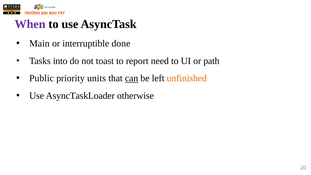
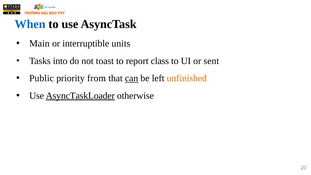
When colour: purple -> blue (30, 24)
done: done -> units (121, 43)
need: need -> class (160, 61)
path: path -> sent (211, 61)
units: units -> from (97, 78)
AsyncTaskLoader underline: none -> present (80, 96)
